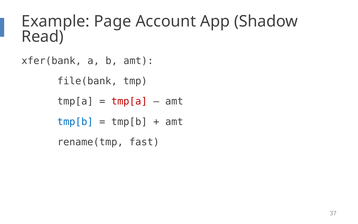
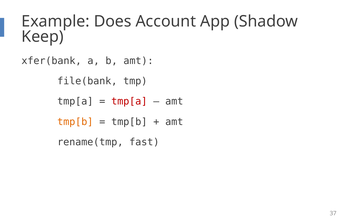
Page: Page -> Does (113, 21)
Read: Read -> Keep (43, 37)
tmp[b colour: blue -> orange (75, 122)
